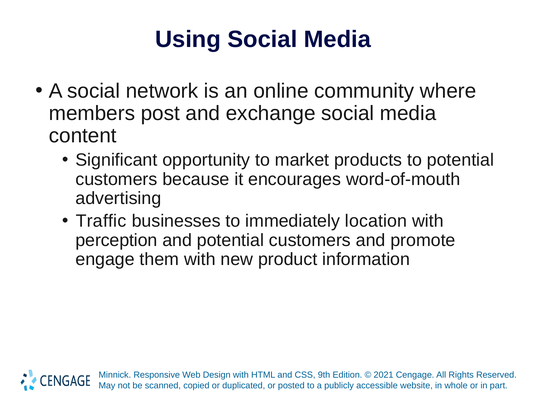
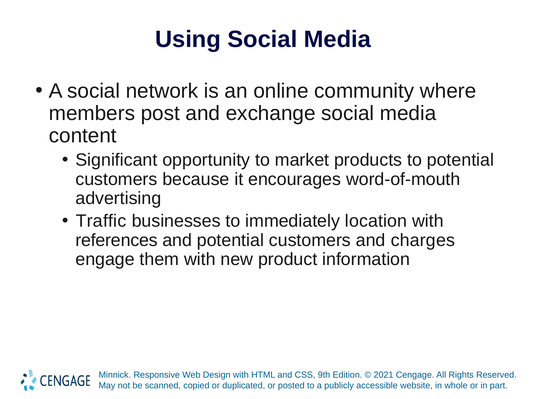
perception: perception -> references (117, 241)
promote: promote -> charges (423, 241)
